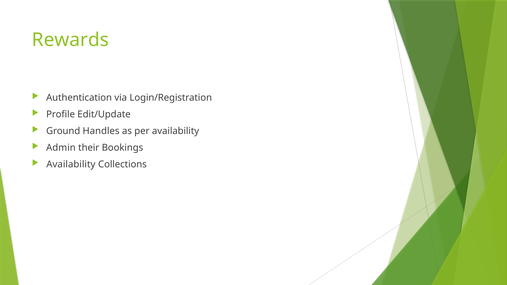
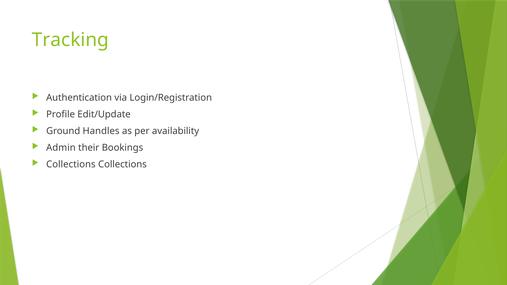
Rewards: Rewards -> Tracking (70, 40)
Availability: Availability -> Collections (71, 165)
